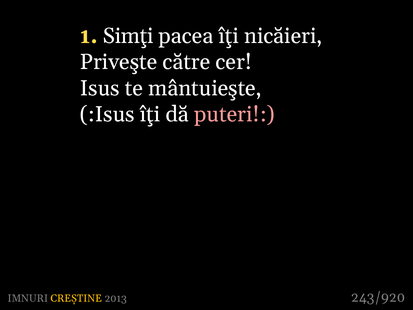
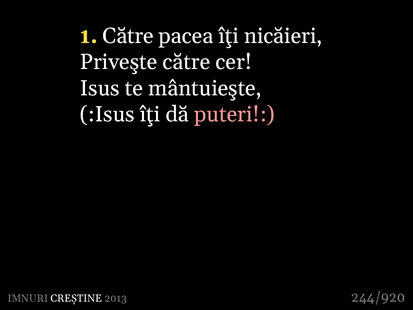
1 Simţi: Simţi -> Către (128, 36)
CREȘTINE colour: yellow -> white (76, 298)
243/920: 243/920 -> 244/920 (378, 297)
